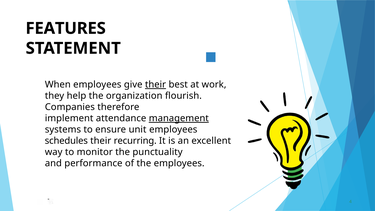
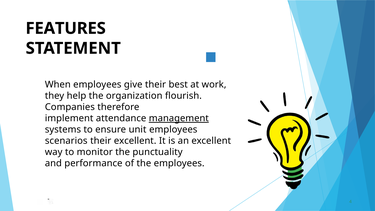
their underline: present -> none (156, 85)
schedules: schedules -> scenarios (66, 141)
their recurring: recurring -> excellent (135, 141)
